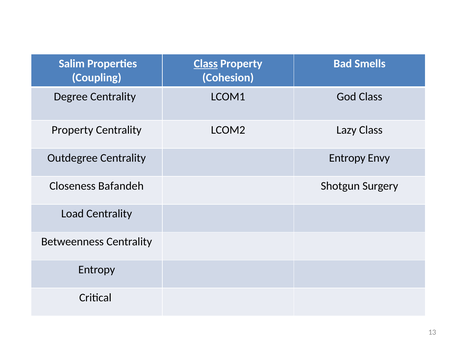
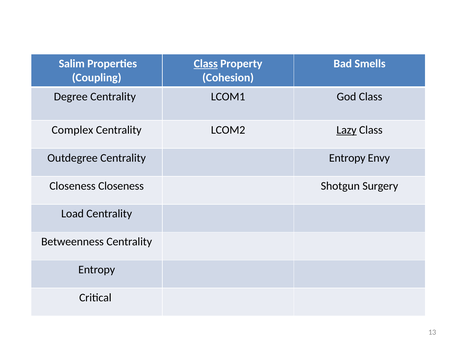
Property: Property -> Complex (72, 130)
Lazy underline: none -> present (346, 130)
Closeness Bafandeh: Bafandeh -> Closeness (121, 186)
